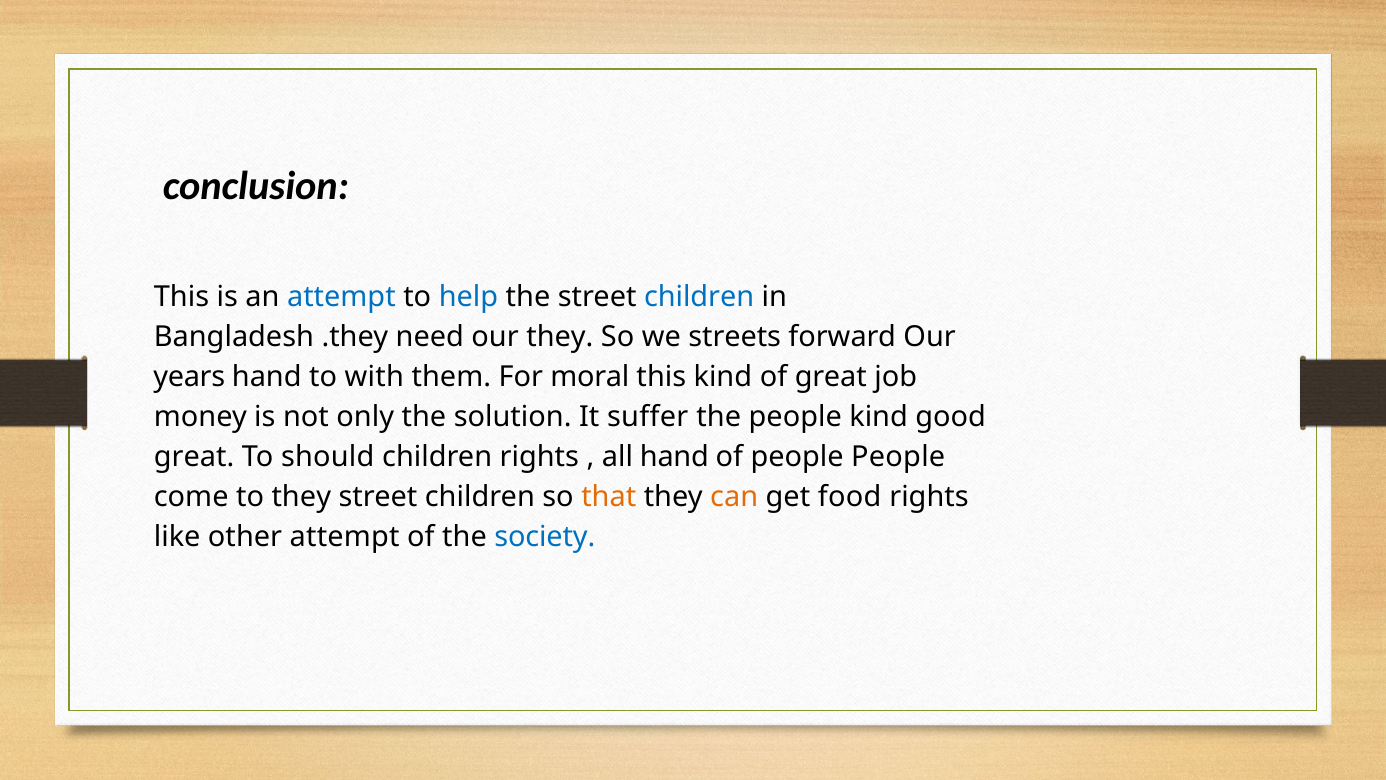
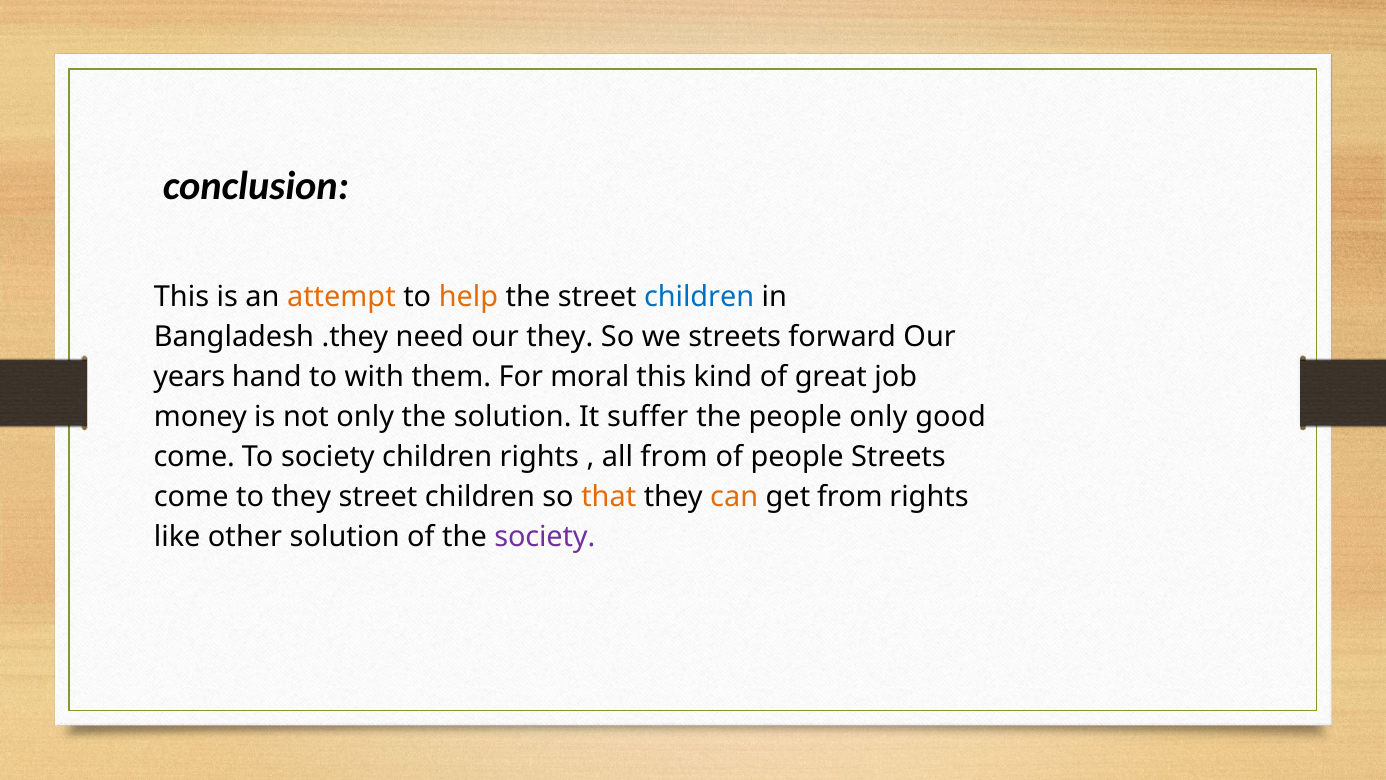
attempt colour: blue -> orange (341, 297)
help colour: blue -> orange (468, 297)
people kind: kind -> only (878, 417)
great: great -> come (194, 457)
To should: should -> society (328, 457)
all hand: hand -> from (674, 457)
people People: People -> Streets (898, 457)
get food: food -> from (850, 497)
other attempt: attempt -> solution (345, 536)
society colour: blue -> purple (545, 536)
